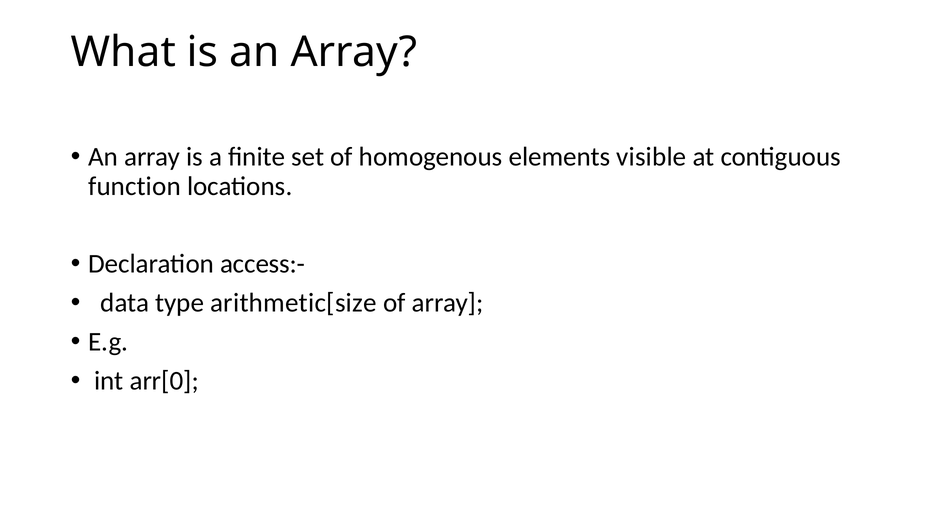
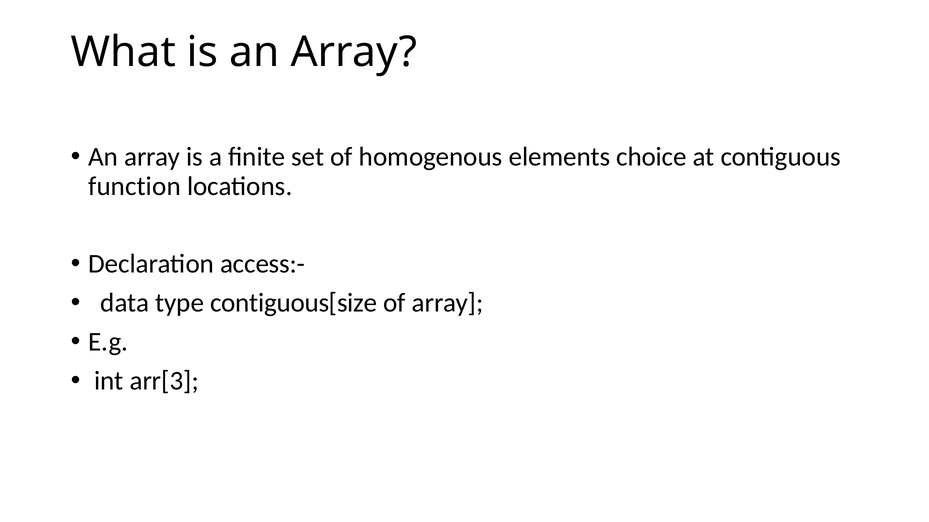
visible: visible -> choice (652, 157)
arithmetic[size: arithmetic[size -> contiguous[size (294, 303)
arr[0: arr[0 -> arr[3 (164, 381)
